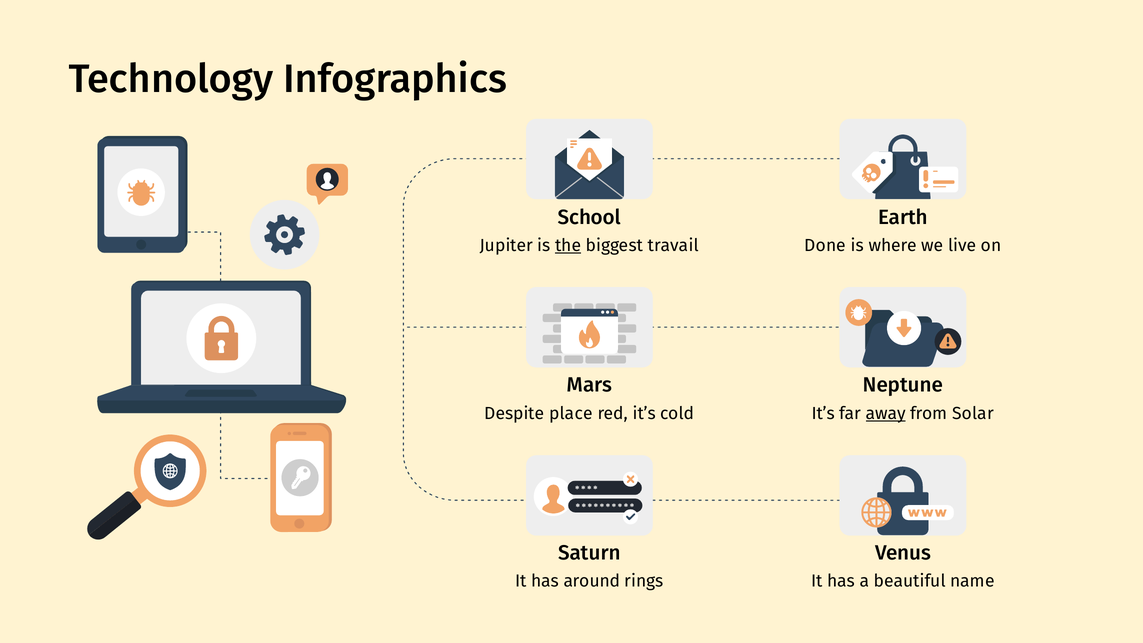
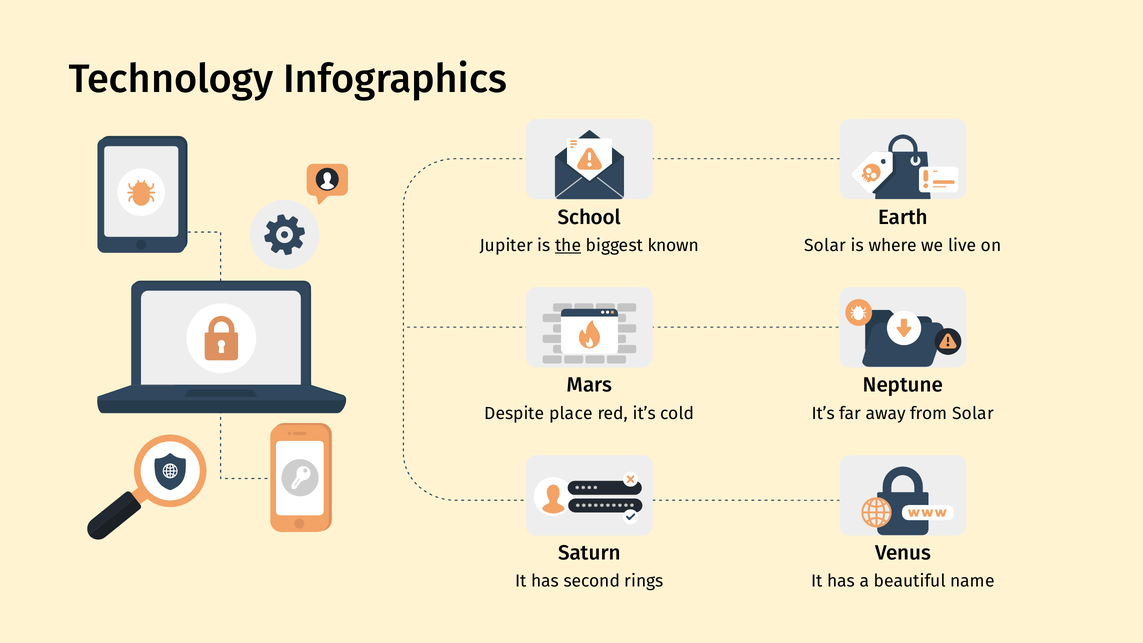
travail: travail -> known (673, 246)
Done: Done -> Solar (825, 246)
away underline: present -> none (886, 413)
around: around -> second (592, 581)
